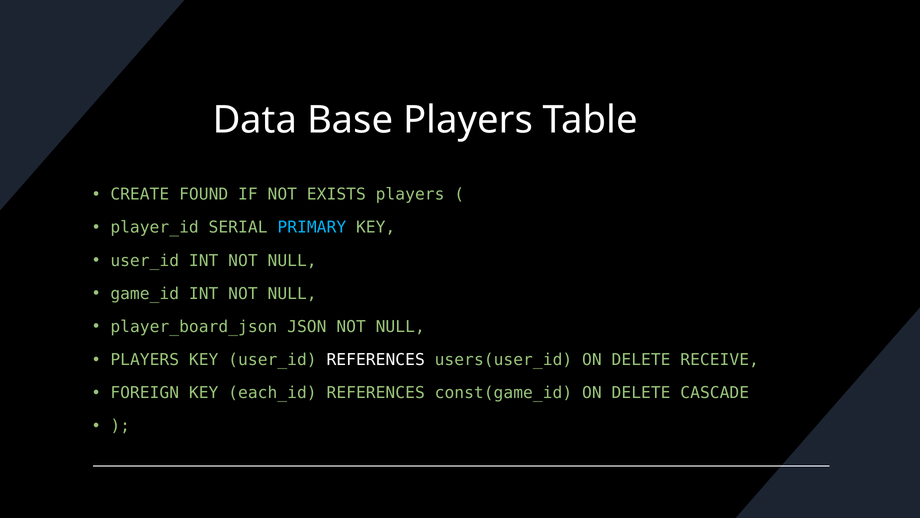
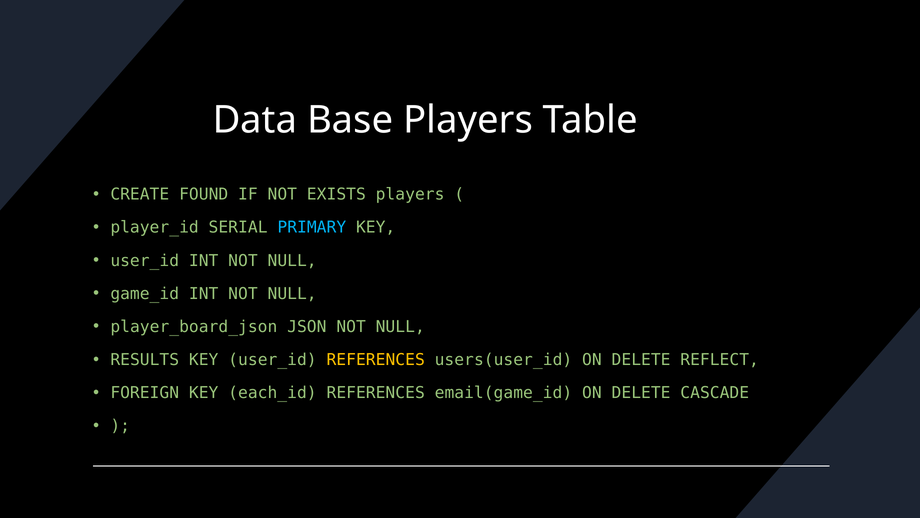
PLAYERS: PLAYERS -> RESULTS (145, 360)
REFERENCES colour: white -> yellow (376, 360)
RECEIVE: RECEIVE -> REFLECT (720, 360)
const(game_id: const(game_id -> email(game_id (503, 393)
